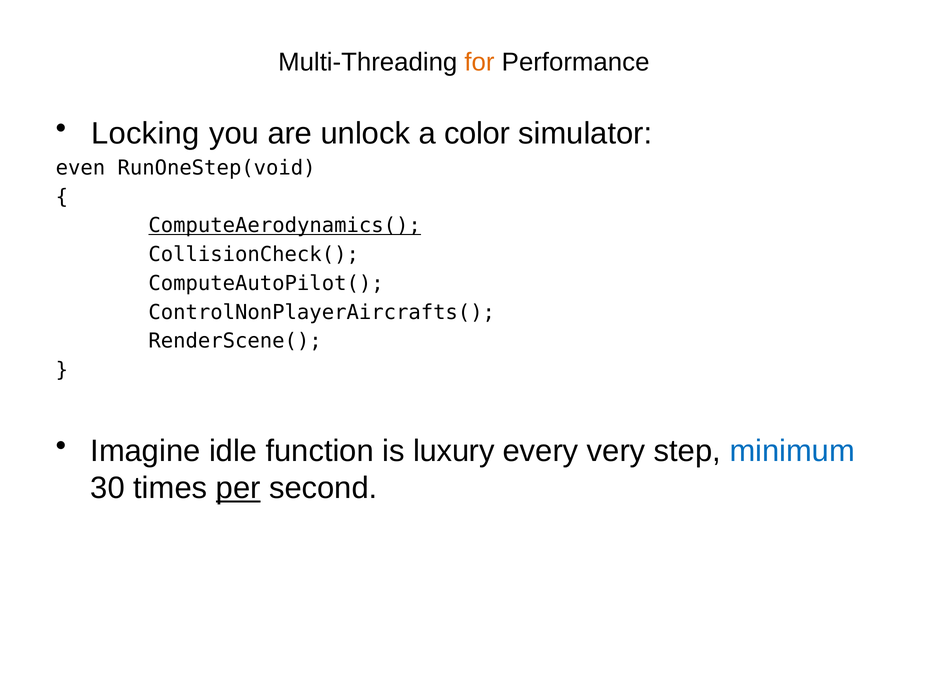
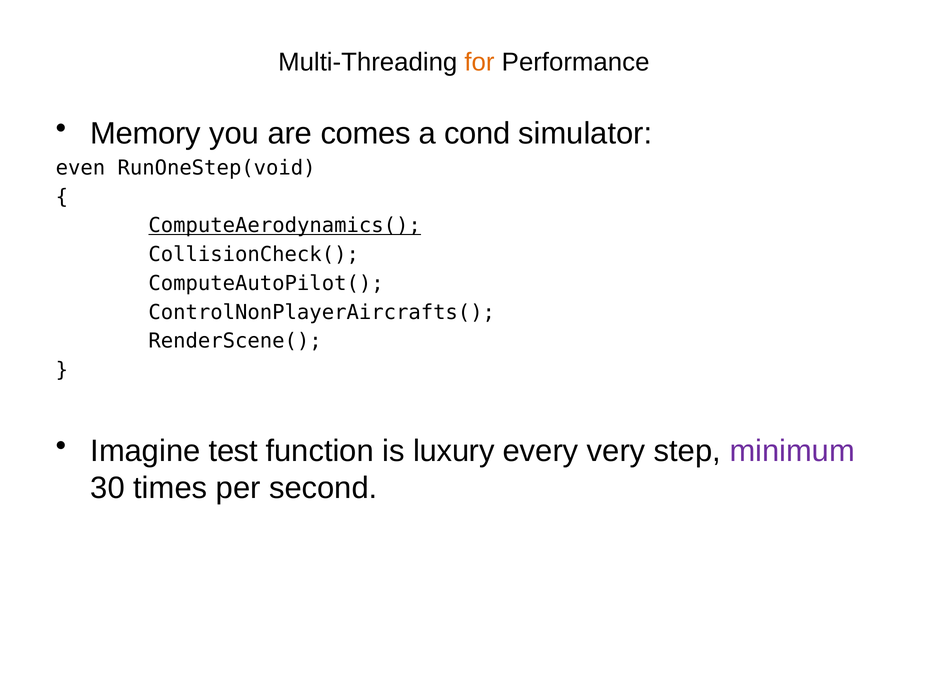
Locking: Locking -> Memory (146, 134)
unlock: unlock -> comes (366, 134)
color: color -> cond (477, 134)
idle: idle -> test (233, 451)
minimum colour: blue -> purple (792, 451)
per underline: present -> none (238, 488)
